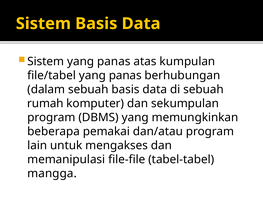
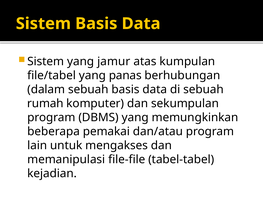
Sistem yang panas: panas -> jamur (114, 62)
mangga: mangga -> kejadian (52, 174)
